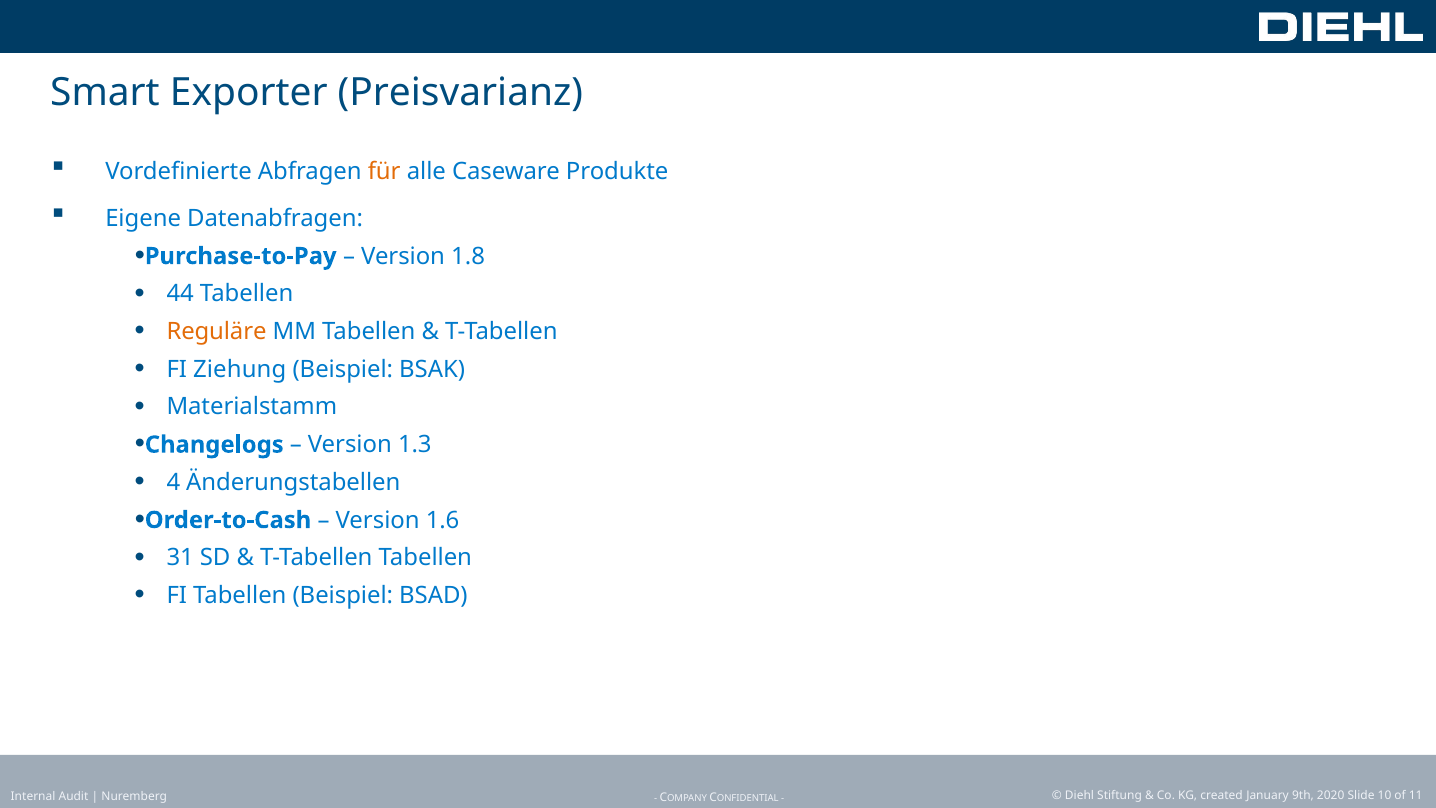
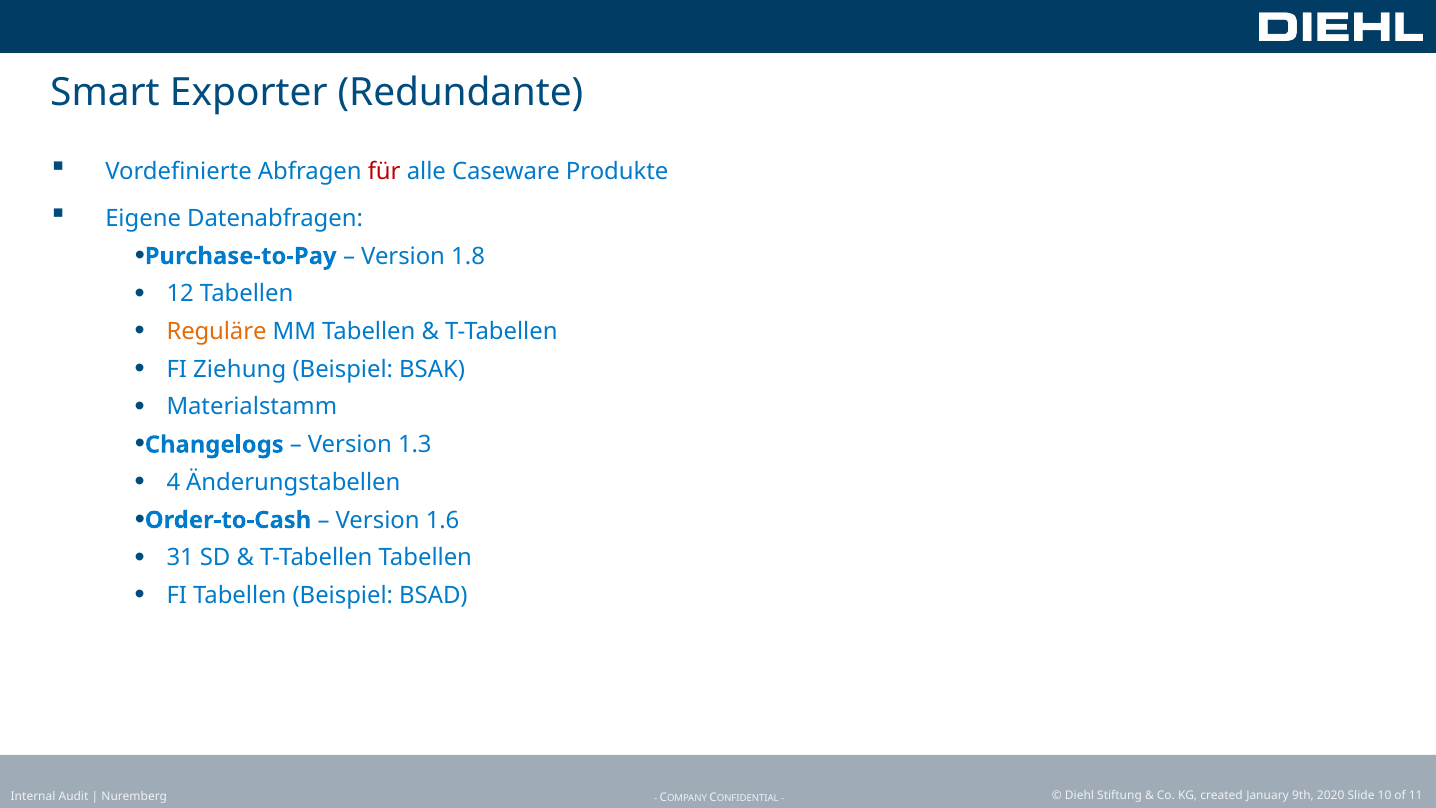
Preisvarianz: Preisvarianz -> Redundante (460, 93)
für colour: orange -> red (384, 172)
44: 44 -> 12 (180, 294)
